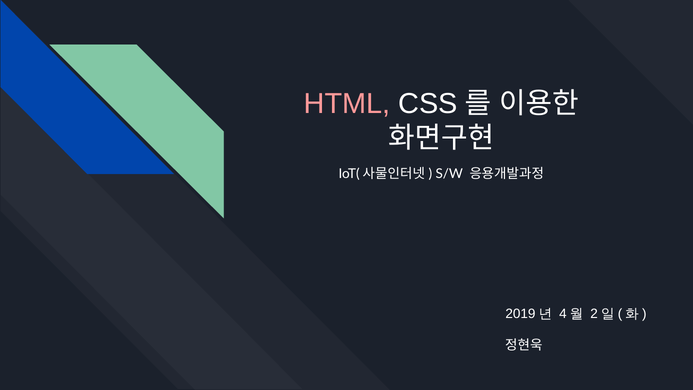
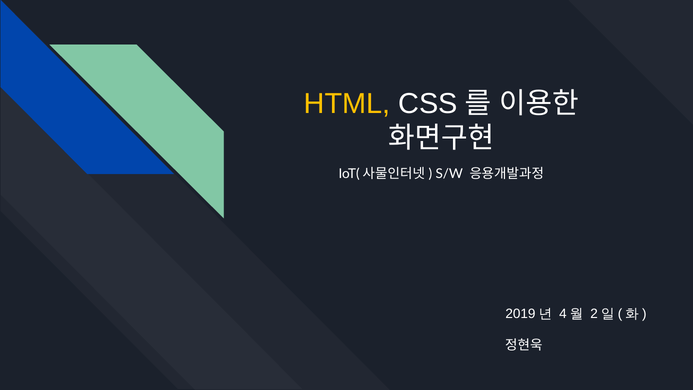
HTML colour: pink -> yellow (347, 104)
